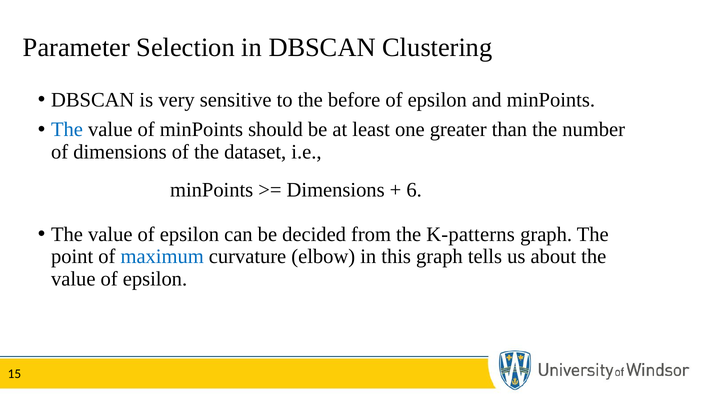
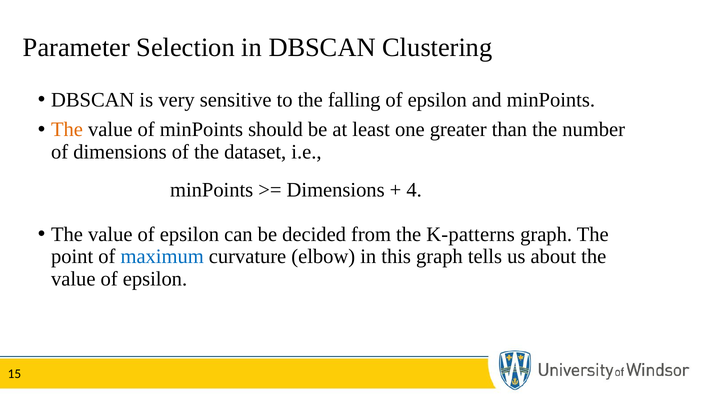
before: before -> falling (354, 100)
The colour: blue -> orange (67, 129)
6: 6 -> 4 (414, 190)
